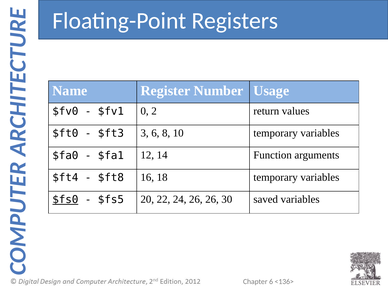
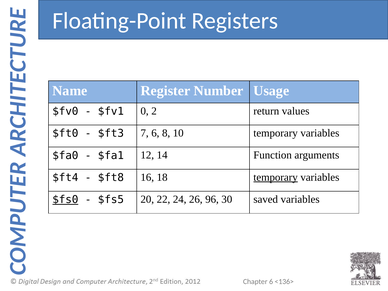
3: 3 -> 7 (145, 133)
temporary underline: none -> present (276, 177)
26 26: 26 -> 96 (212, 199)
